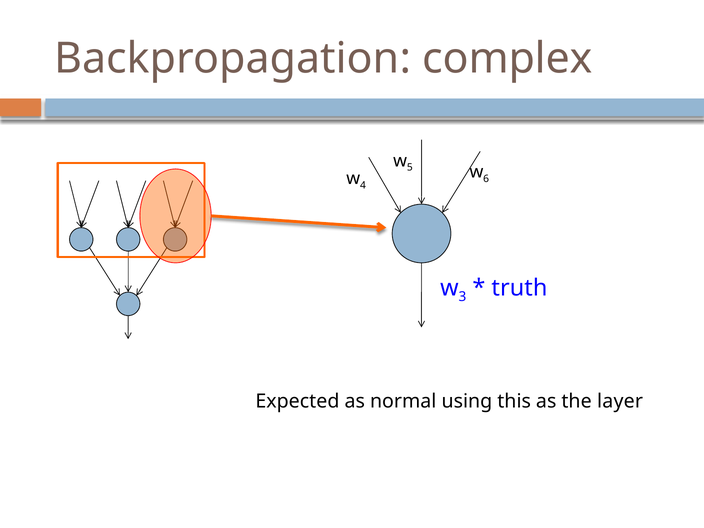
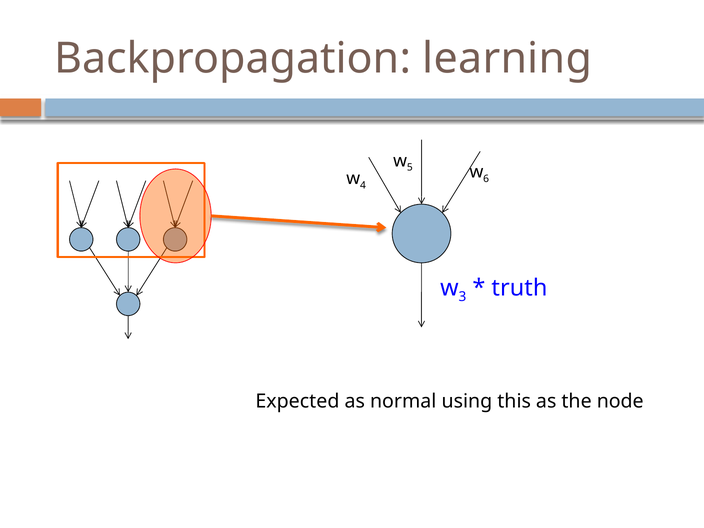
complex: complex -> learning (507, 59)
layer: layer -> node (620, 401)
